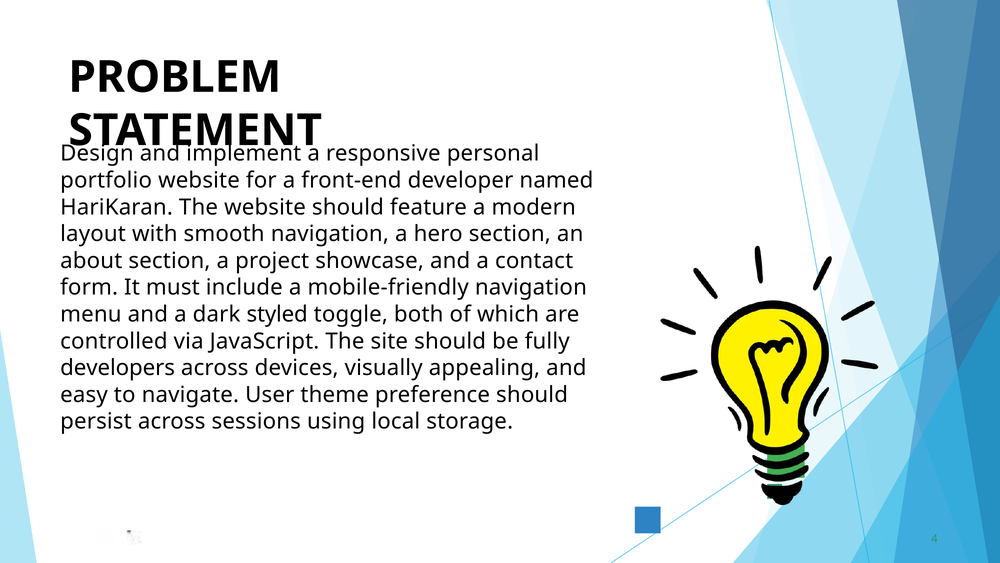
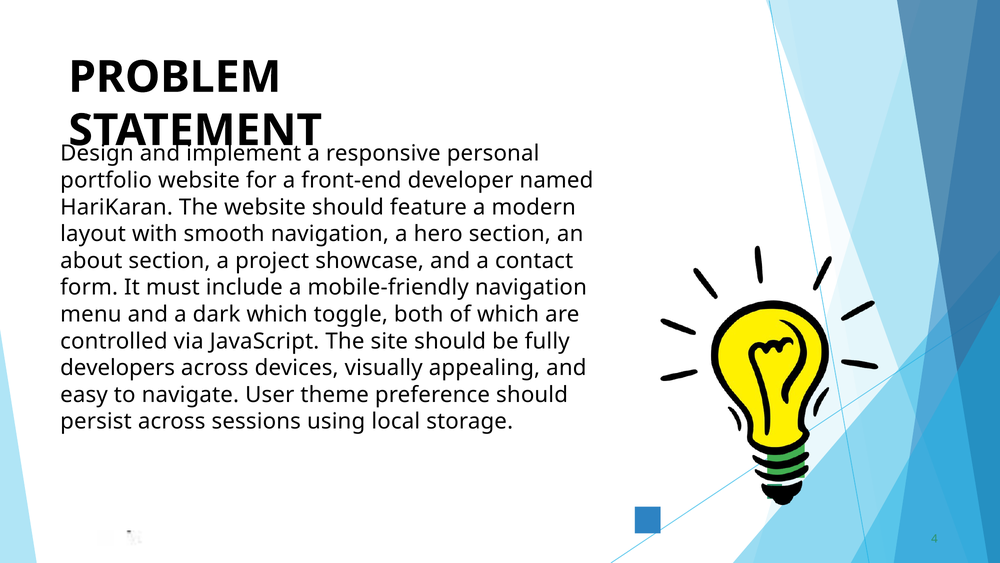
dark styled: styled -> which (277, 314)
